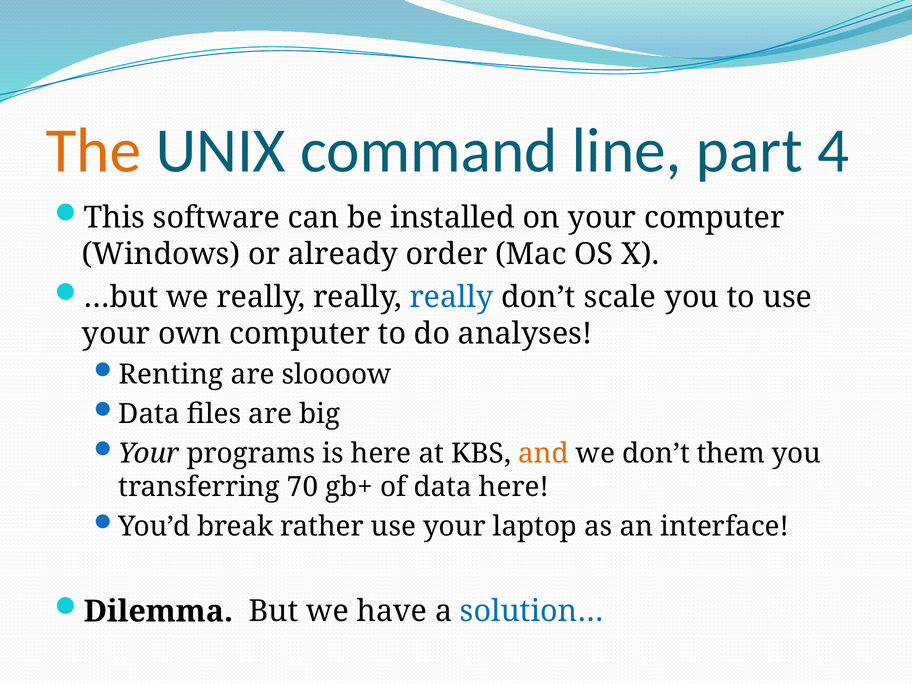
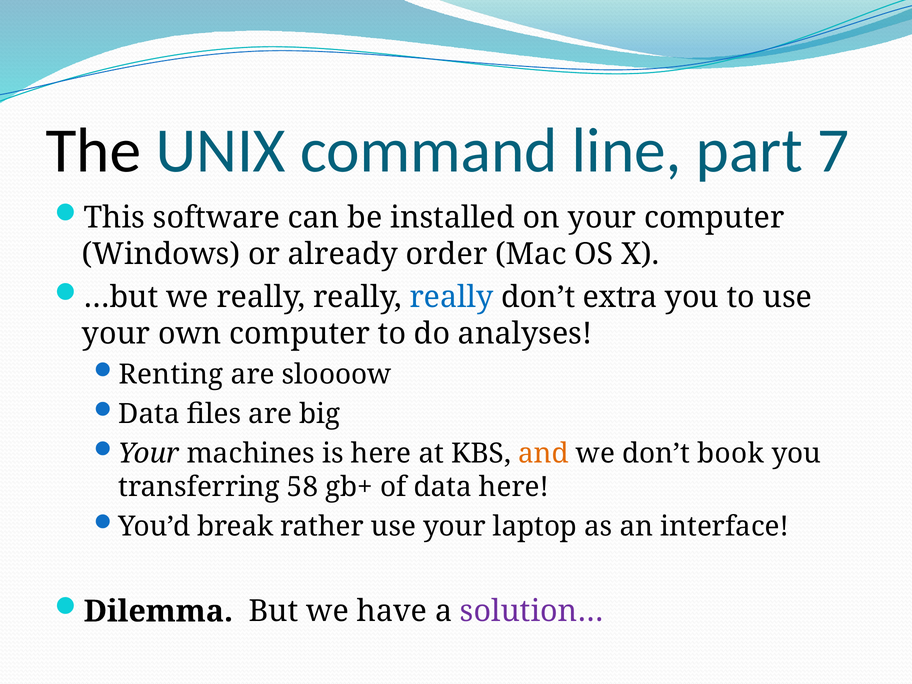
The colour: orange -> black (93, 151)
4: 4 -> 7 (833, 151)
scale: scale -> extra (620, 297)
programs: programs -> machines (251, 454)
them: them -> book (731, 454)
70: 70 -> 58 (303, 487)
solution… colour: blue -> purple (532, 611)
